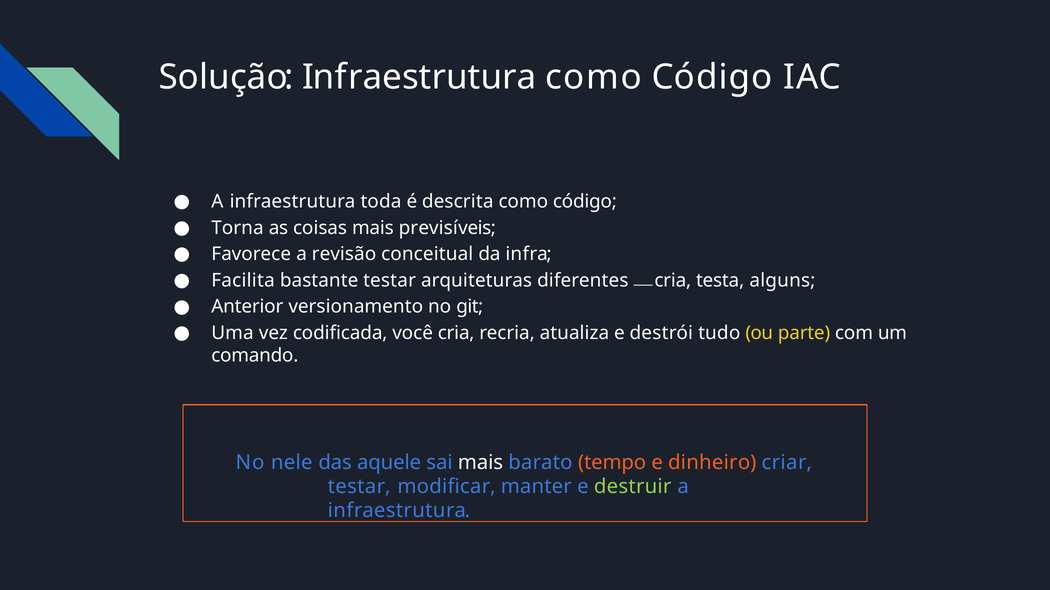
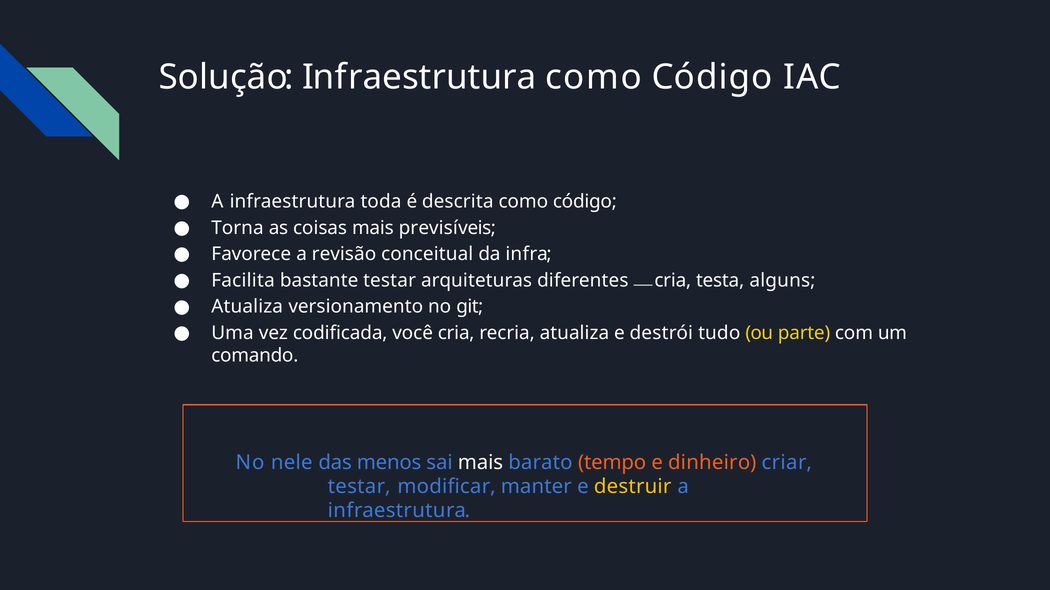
Anterior: Anterior -> Atualiza (247, 307)
aquele: aquele -> menos (389, 463)
destruir colour: light green -> yellow (633, 487)
